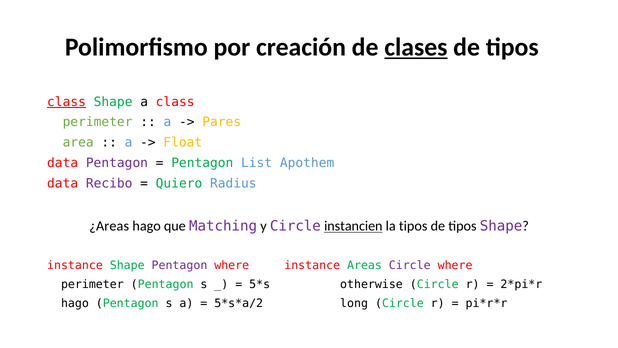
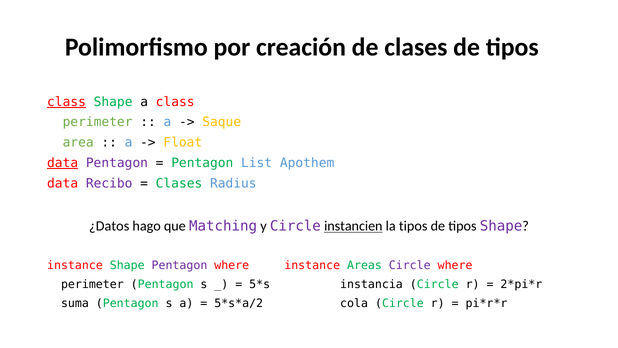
clases underline: present -> none (416, 47)
Pares: Pares -> Saque (222, 122)
data underline: none -> present (63, 163)
Quiero: Quiero -> Clases (179, 183)
¿Areas: ¿Areas -> ¿Datos (109, 226)
otherwise: otherwise -> instancia (371, 284)
hago: hago -> suma (75, 303)
long: long -> cola (354, 303)
